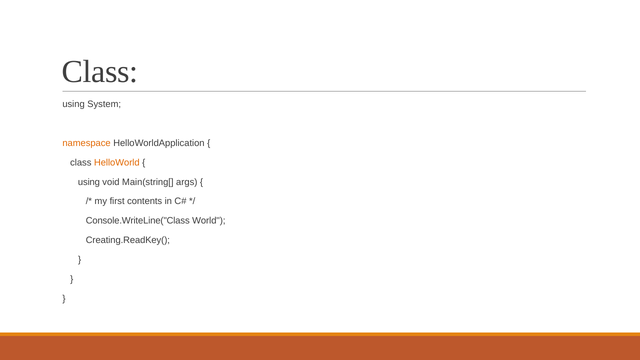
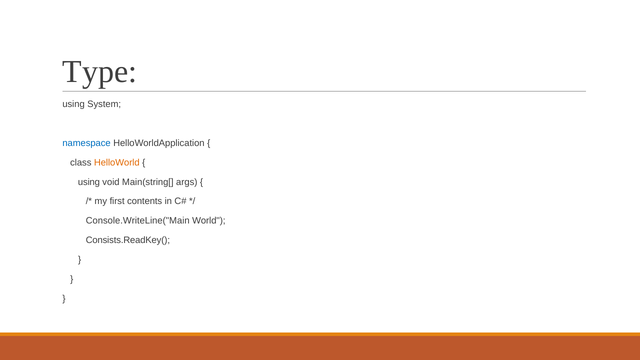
Class: Class -> Type (100, 72)
namespace colour: orange -> blue (87, 143)
Console.WriteLine("Class: Console.WriteLine("Class -> Console.WriteLine("Main (138, 221)
Creating.ReadKey(: Creating.ReadKey( -> Consists.ReadKey( (128, 240)
